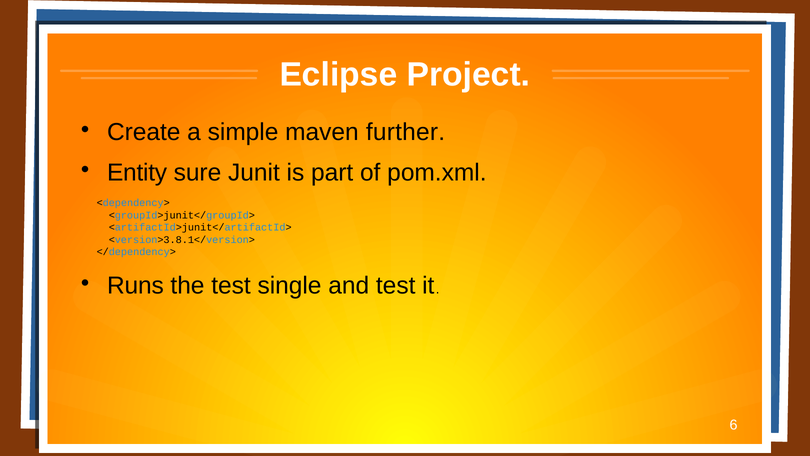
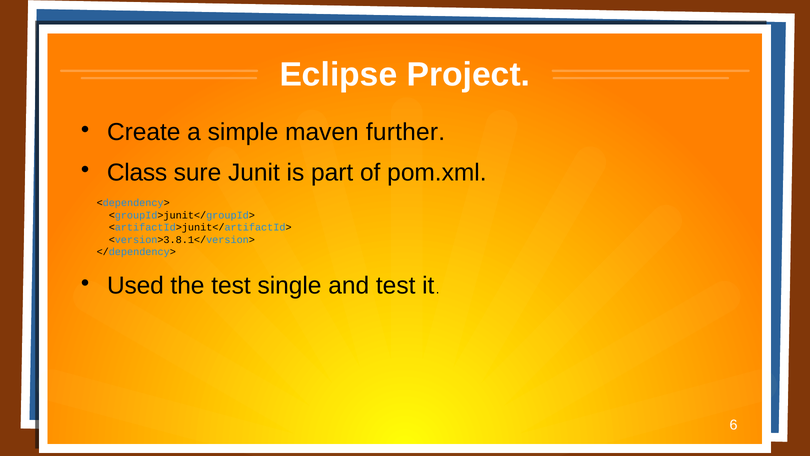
Entity: Entity -> Class (137, 172)
Runs: Runs -> Used (135, 286)
